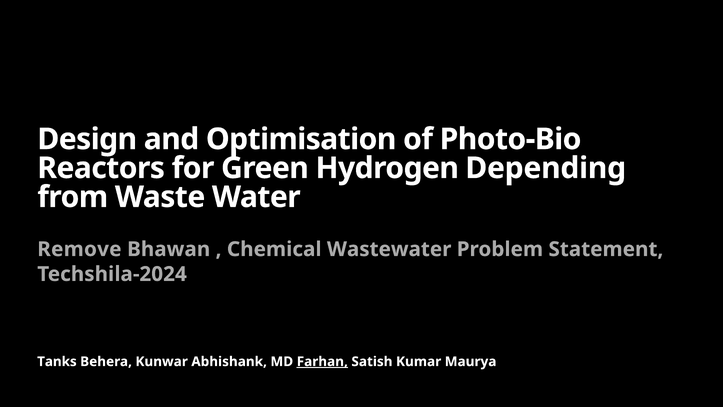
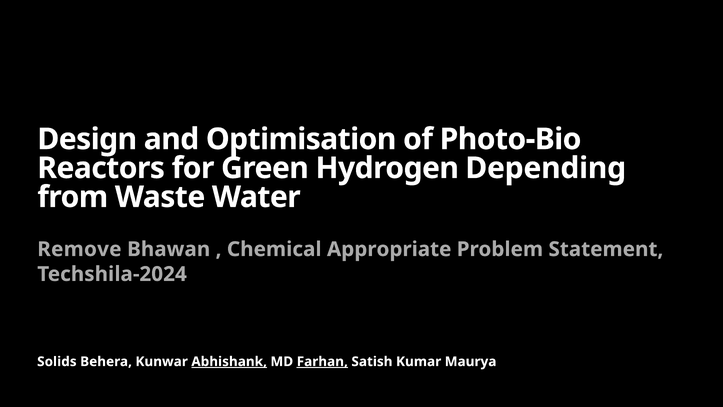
Wastewater: Wastewater -> Appropriate (389, 249)
Tanks: Tanks -> Solids (57, 361)
Abhishank underline: none -> present (229, 361)
